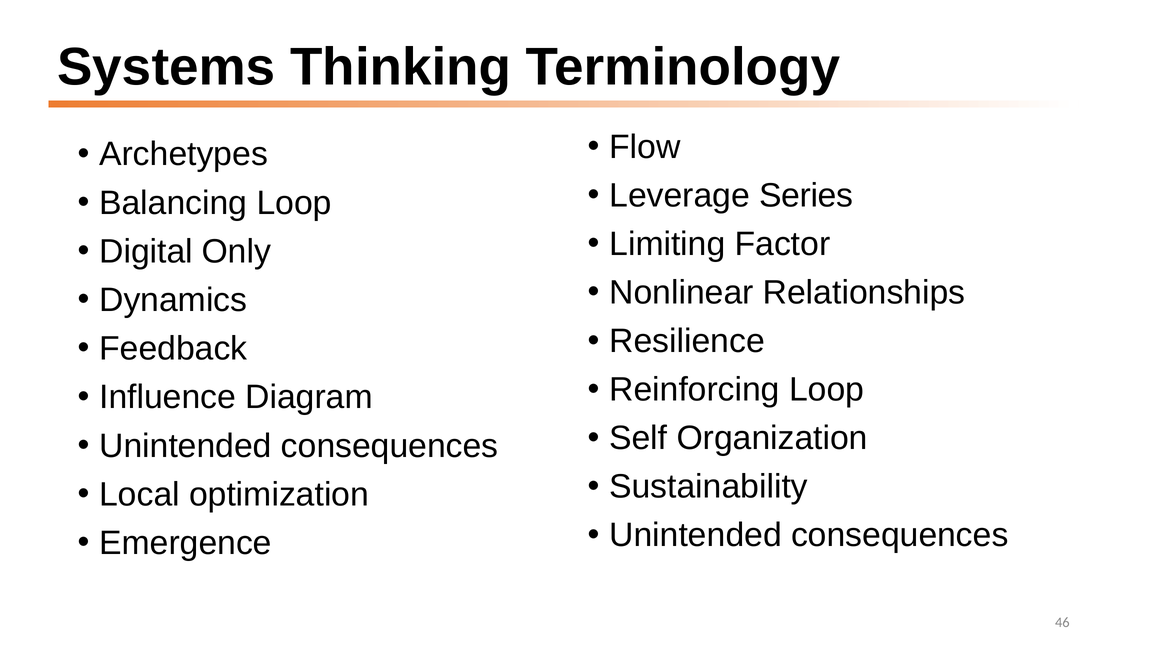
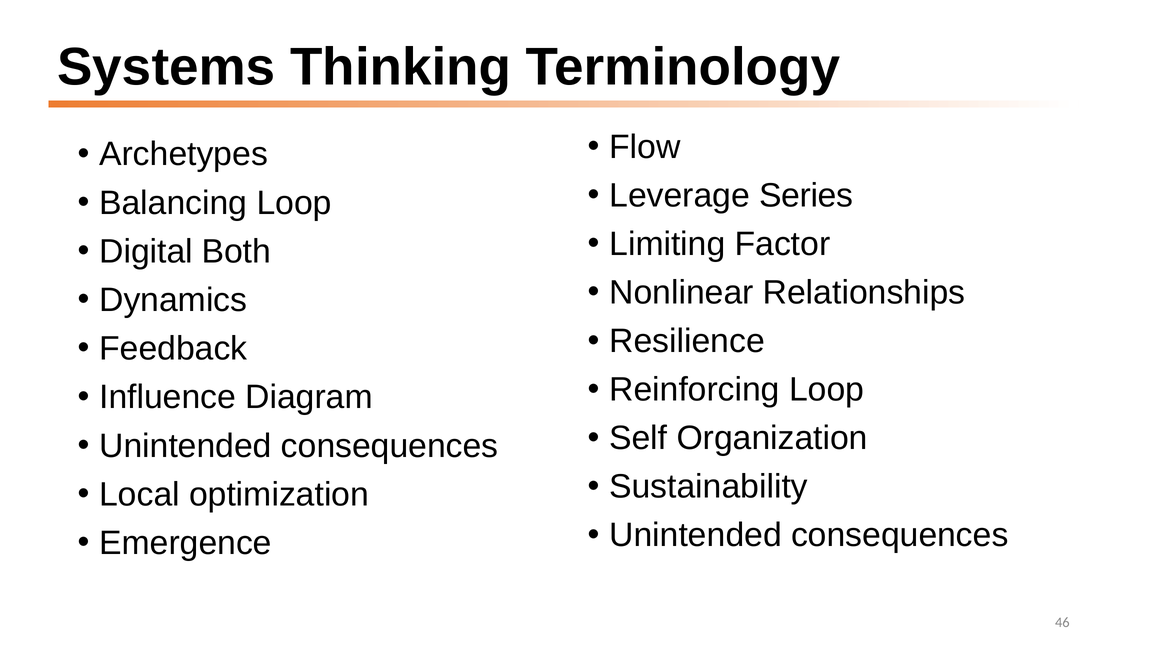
Only: Only -> Both (236, 251)
